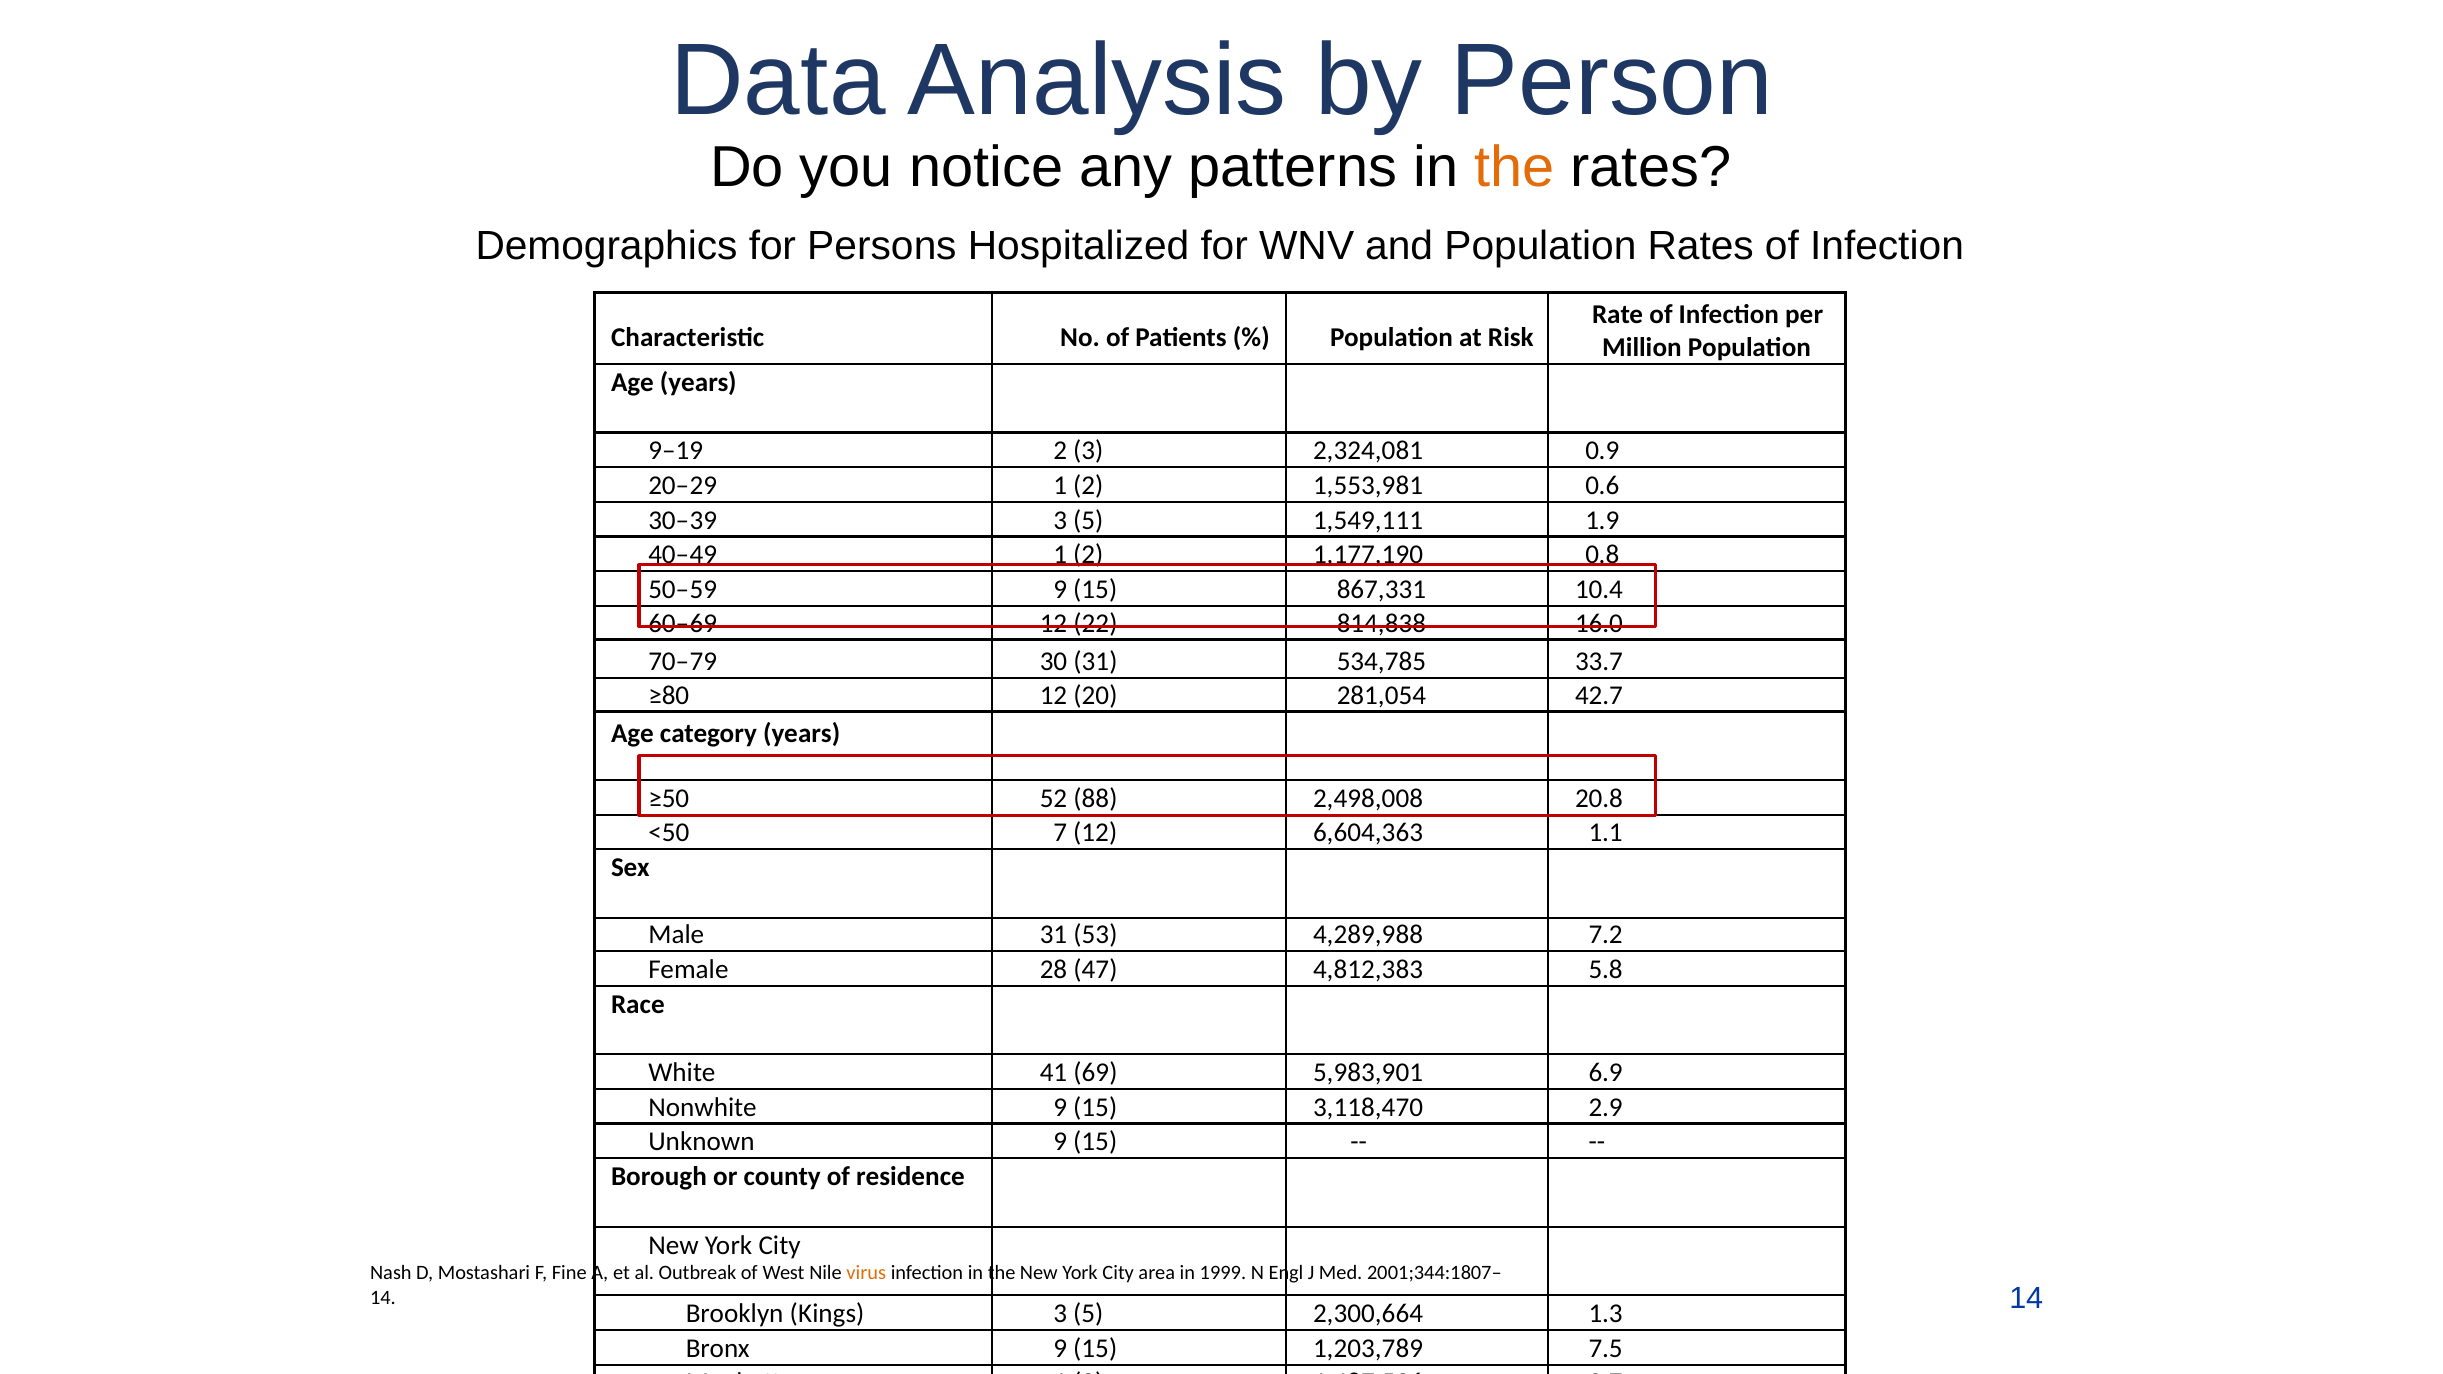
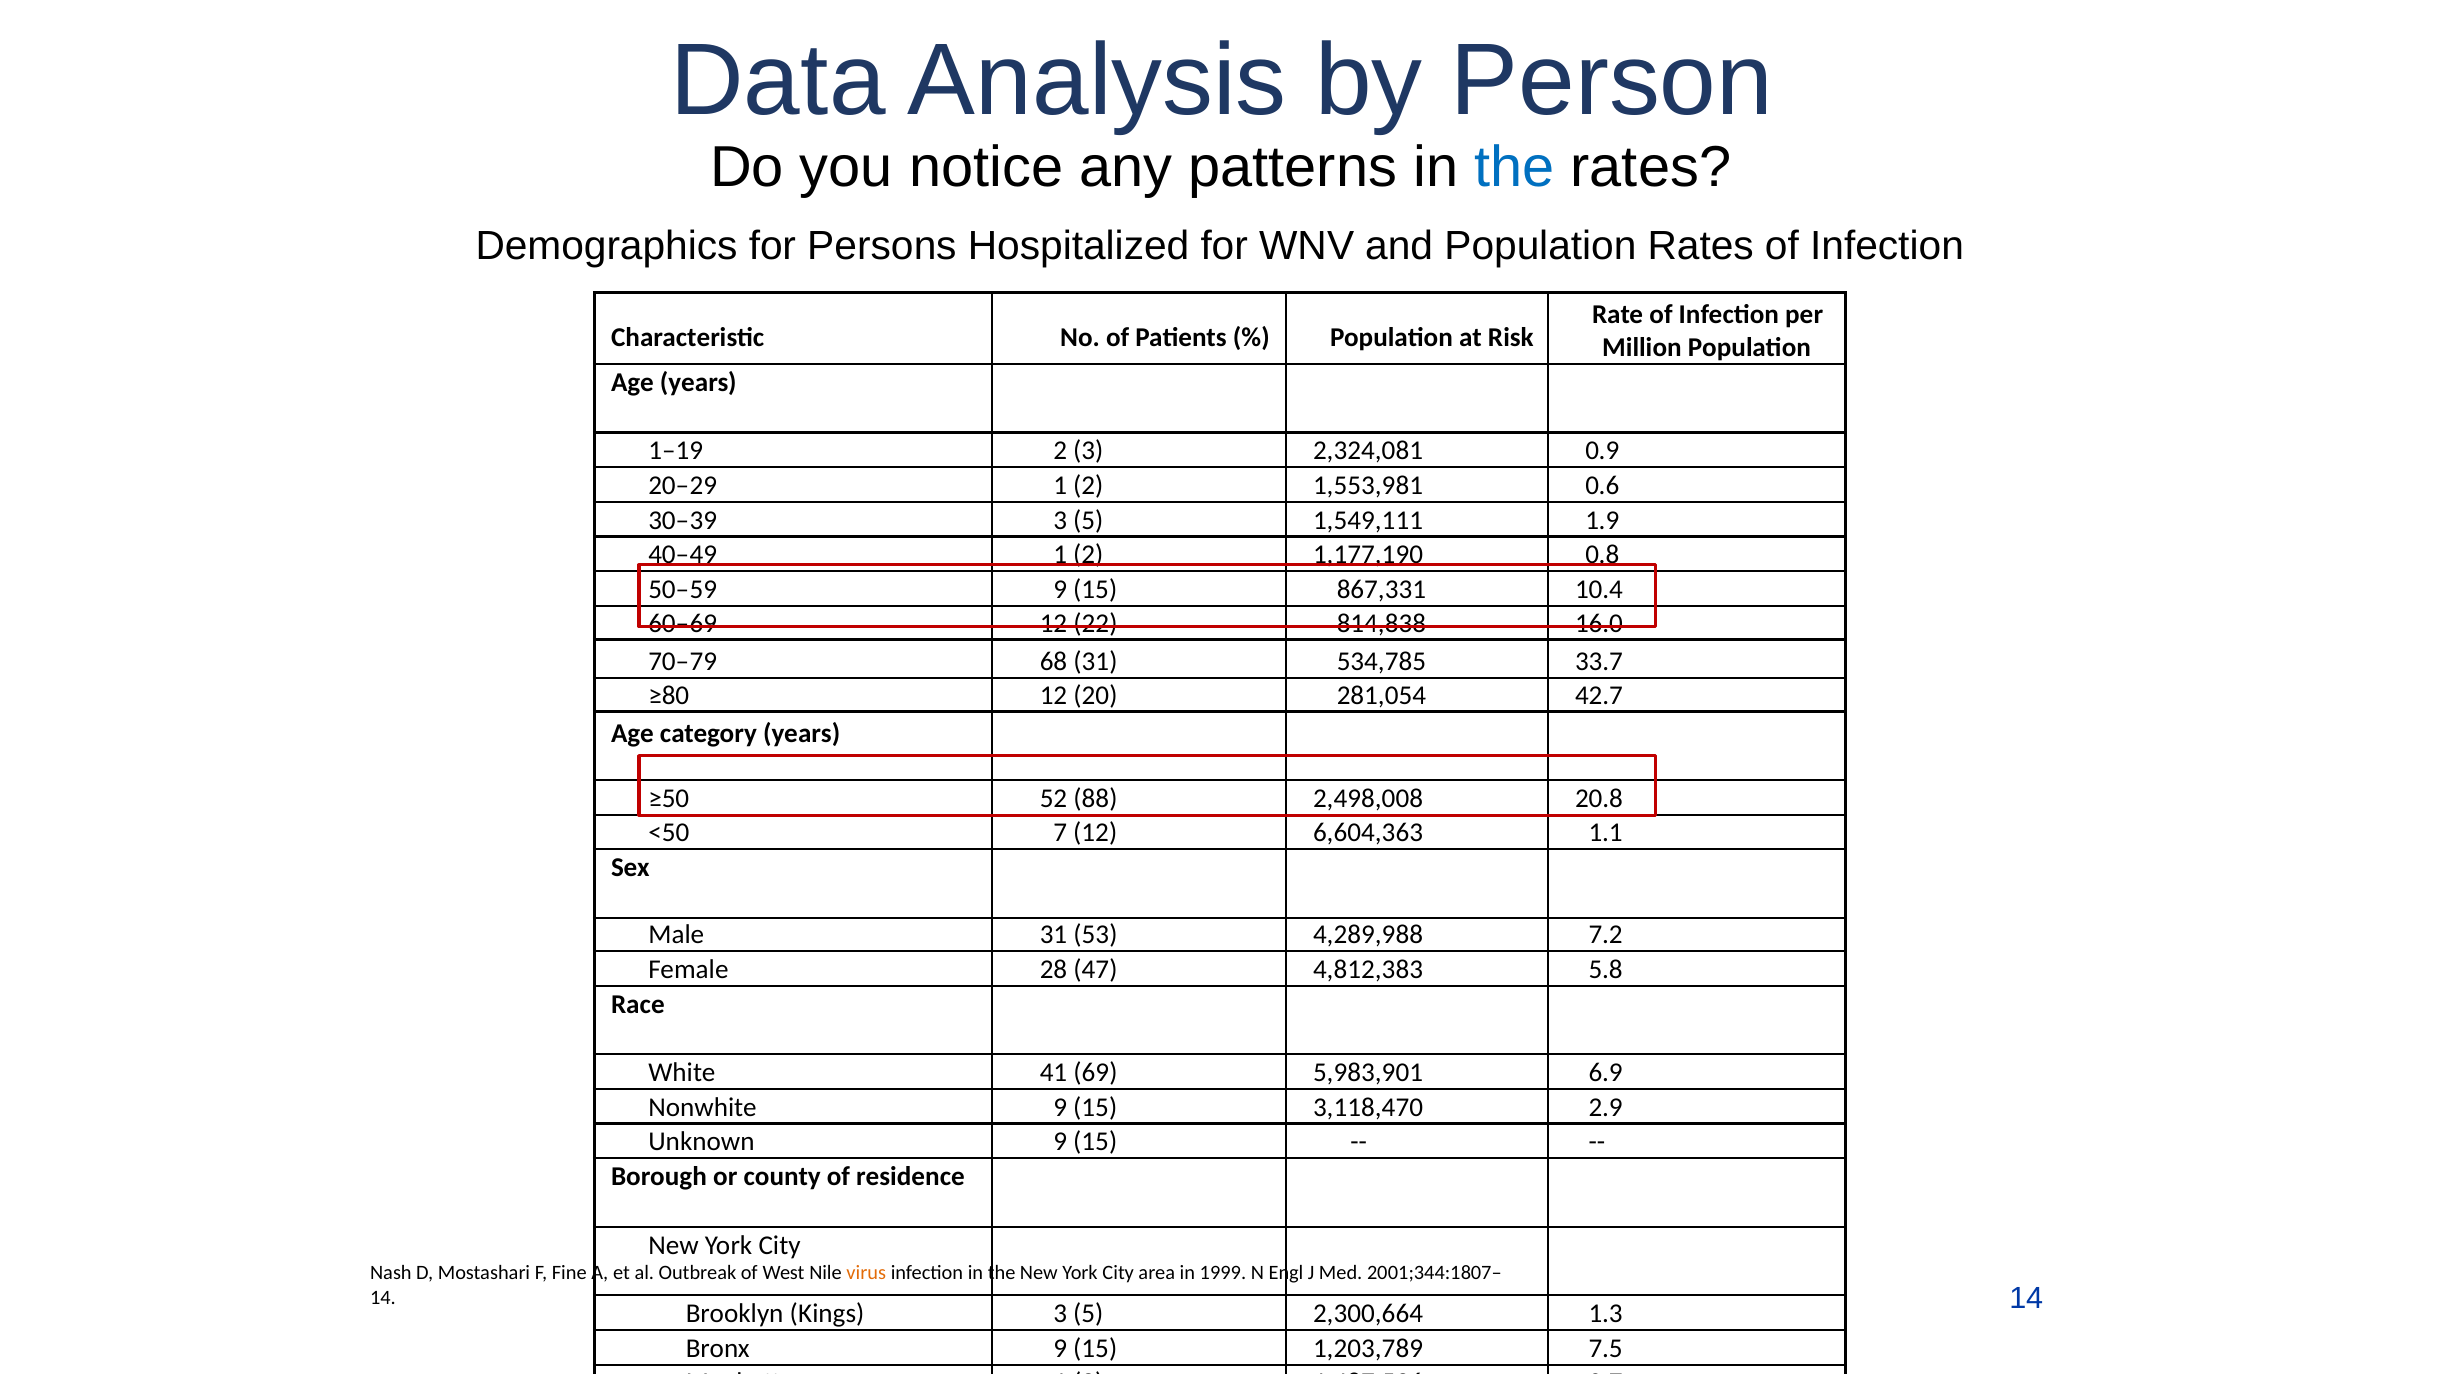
the colour: orange -> blue (1514, 168)
9–19: 9–19 -> 1–19 (676, 451)
30: 30 -> 68 (1053, 662)
